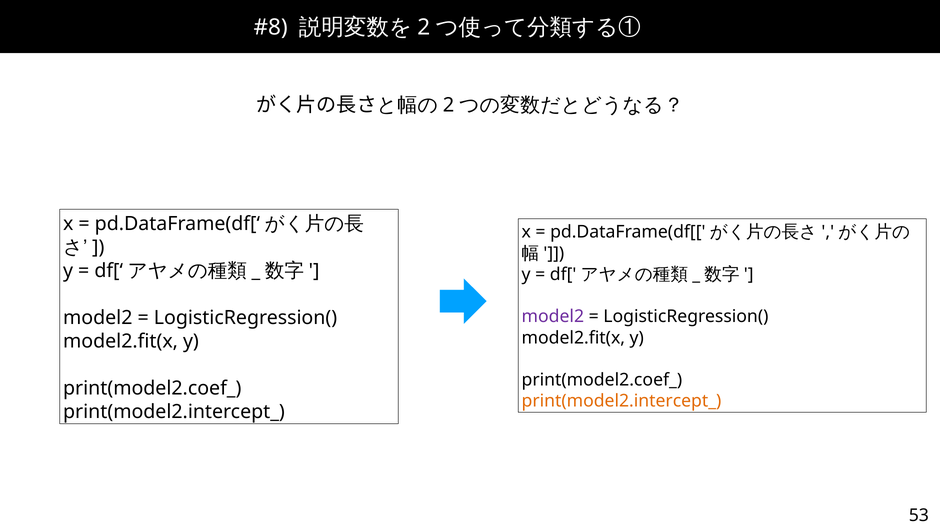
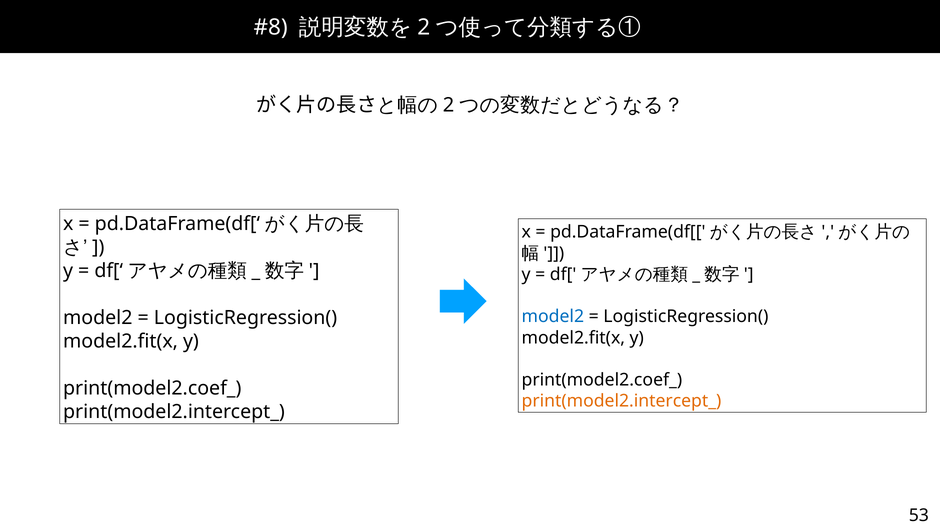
model2 colour: purple -> blue (553, 317)
